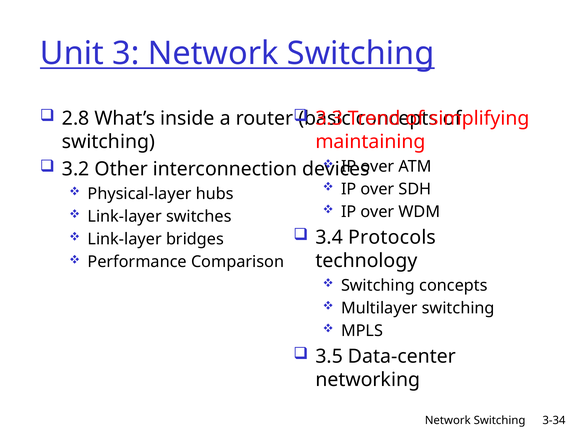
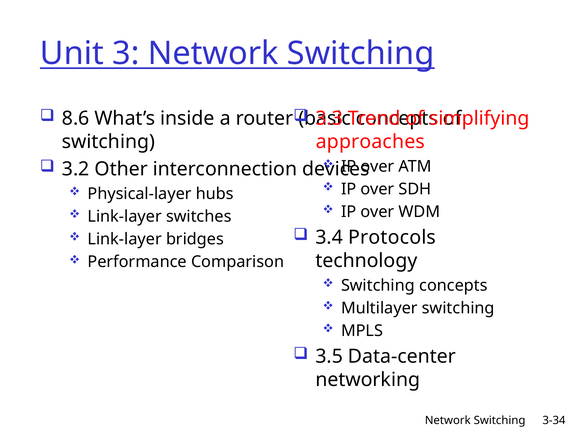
2.8: 2.8 -> 8.6 (76, 118)
maintaining: maintaining -> approaches (370, 142)
